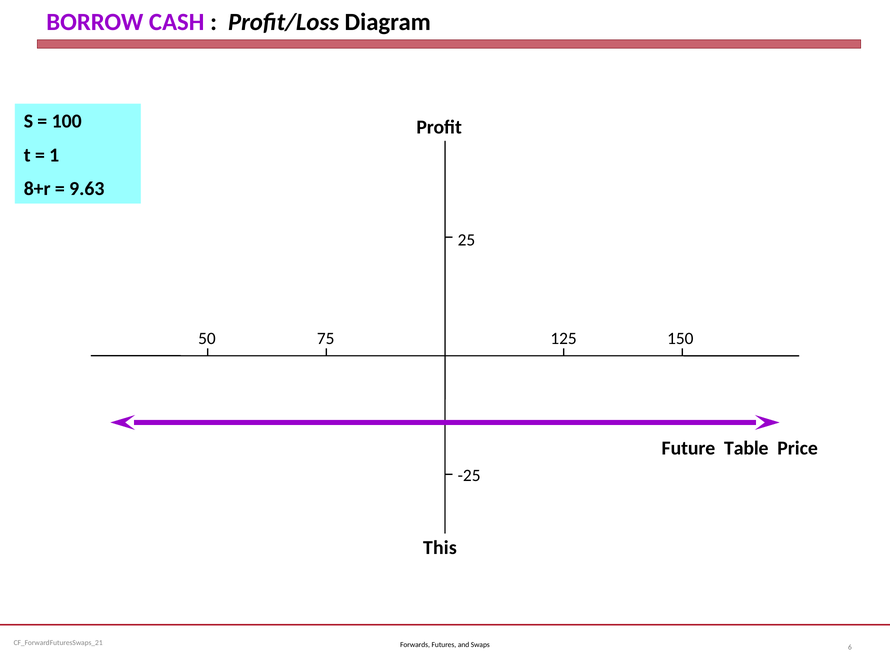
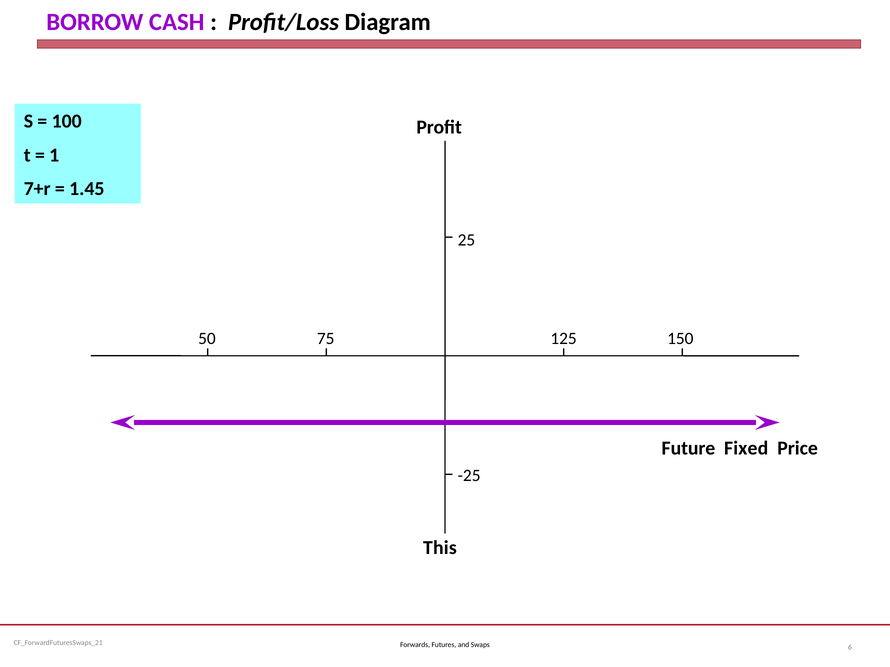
8+r: 8+r -> 7+r (37, 189)
9.63: 9.63 -> 1.45 (87, 189)
Table: Table -> Fixed (746, 449)
